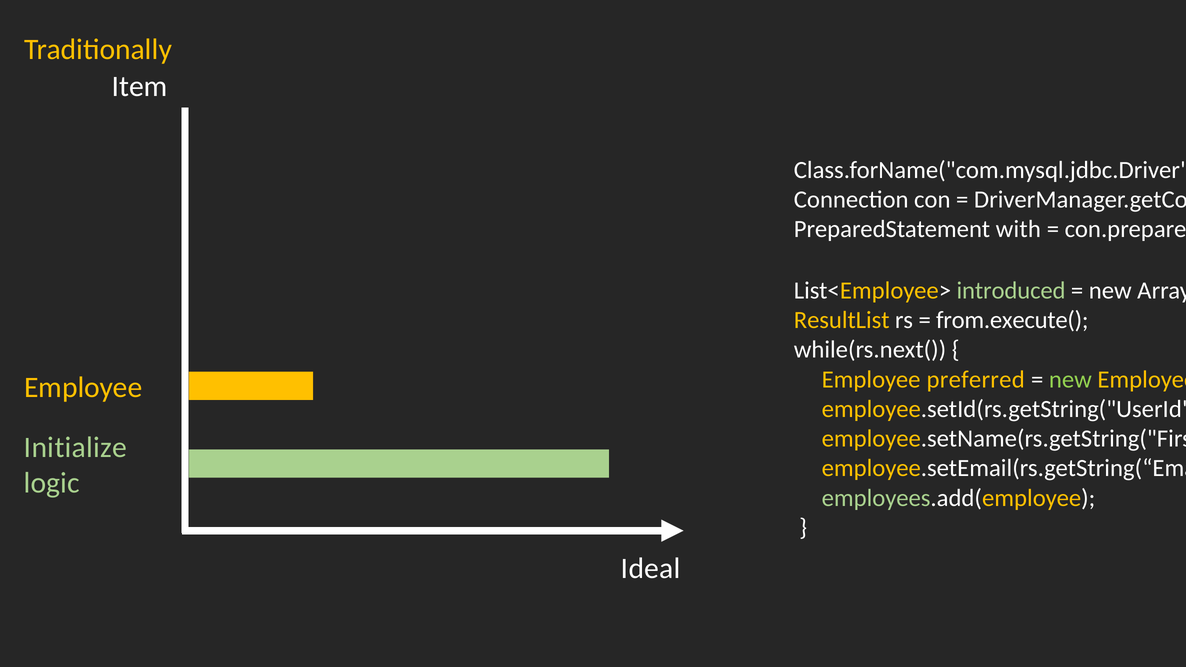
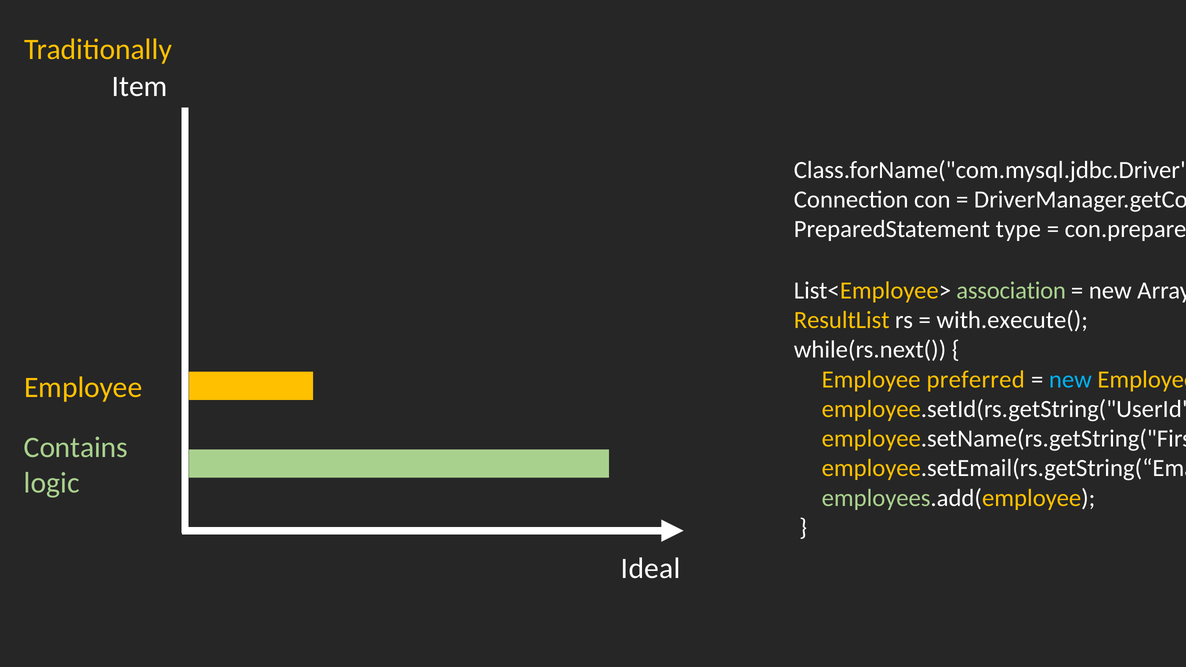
with: with -> type (1018, 229)
introduced: introduced -> association (1011, 290)
from.execute(: from.execute( -> with.execute( (1012, 320)
new colour: light green -> light blue (1070, 379)
Initialize: Initialize -> Contains (76, 447)
